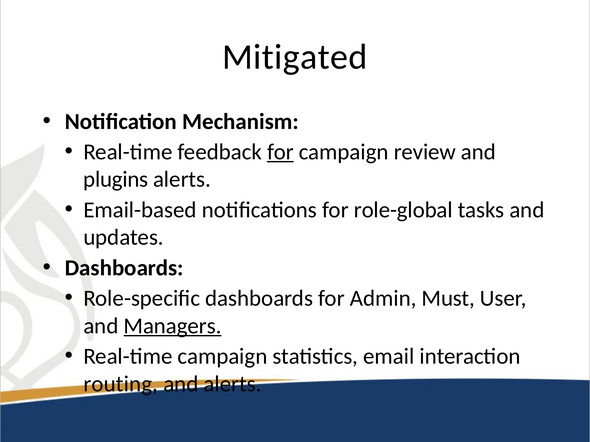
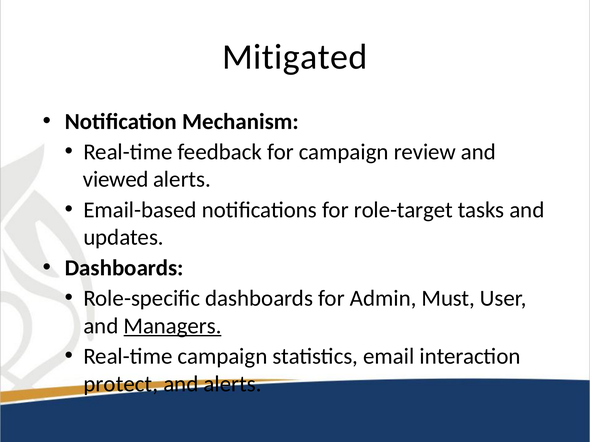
for underline: present -> none (280, 152)
plugins: plugins -> viewed (116, 180)
role-global: role-global -> role-target (403, 210)
routing: routing -> protect (121, 384)
